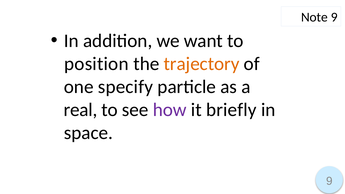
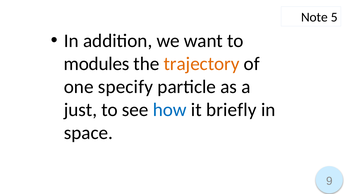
Note 9: 9 -> 5 (334, 17)
position: position -> modules (97, 64)
real: real -> just (80, 110)
how colour: purple -> blue (170, 110)
